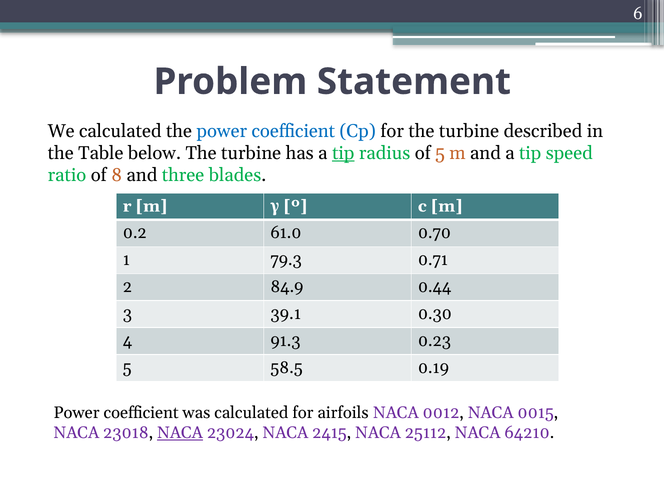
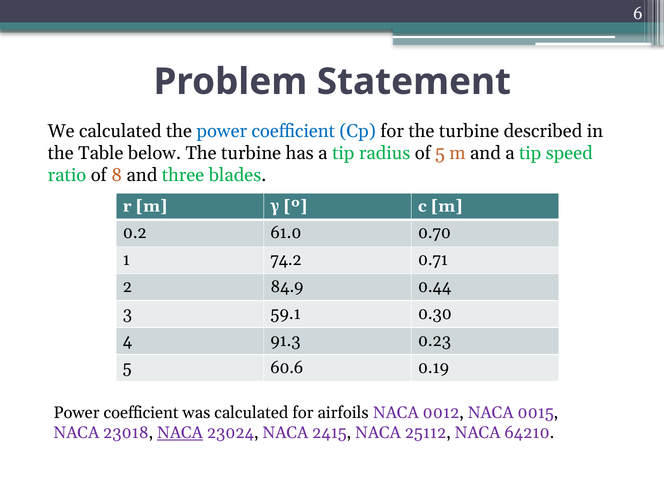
tip underline: present -> none (343, 153)
79.3: 79.3 -> 74.2 (286, 260)
39.1: 39.1 -> 59.1 (286, 314)
58.5: 58.5 -> 60.6 (287, 368)
